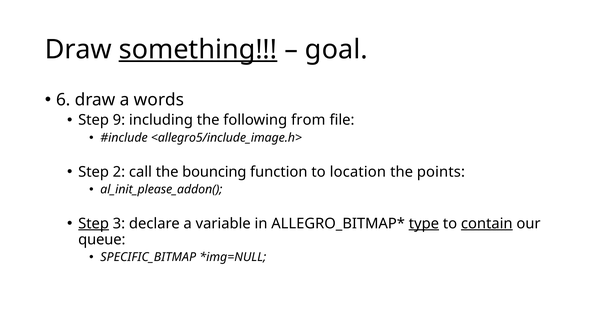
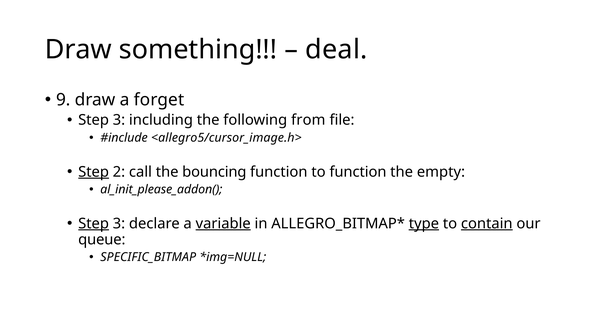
something underline: present -> none (198, 50)
goal: goal -> deal (336, 50)
6: 6 -> 9 (63, 100)
words: words -> forget (159, 100)
9: 9 -> 3 (119, 120)
<allegro5/include_image.h>: <allegro5/include_image.h> -> <allegro5/cursor_image.h> (226, 138)
Step underline: none -> present (94, 172)
to location: location -> function (358, 172)
points: points -> empty (441, 172)
variable underline: none -> present (223, 223)
